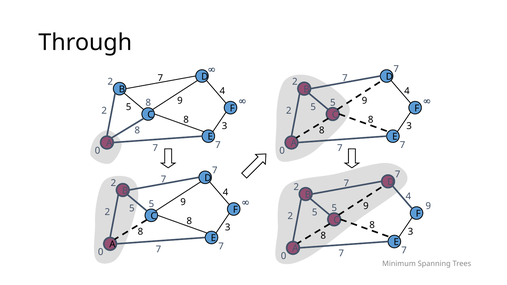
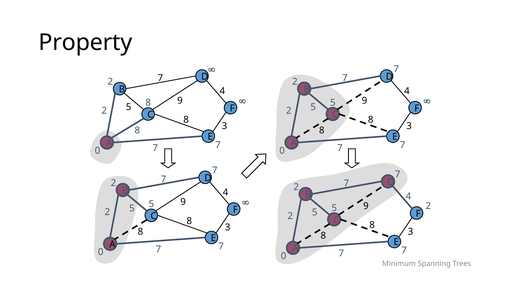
Through: Through -> Property (85, 43)
5 9: 9 -> 2 (428, 206)
